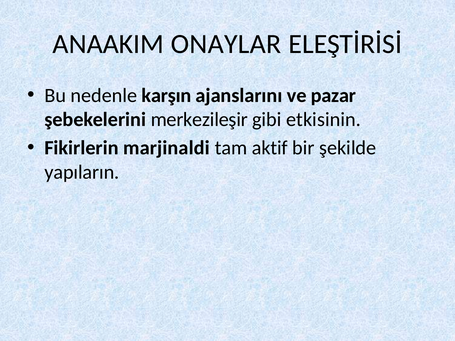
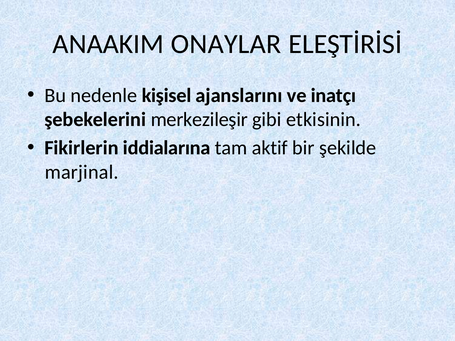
karşın: karşın -> kişisel (166, 95)
pazar: pazar -> inatçı (333, 95)
marjinaldi: marjinaldi -> iddialarına (167, 148)
yapıların: yapıların -> marjinal (82, 172)
